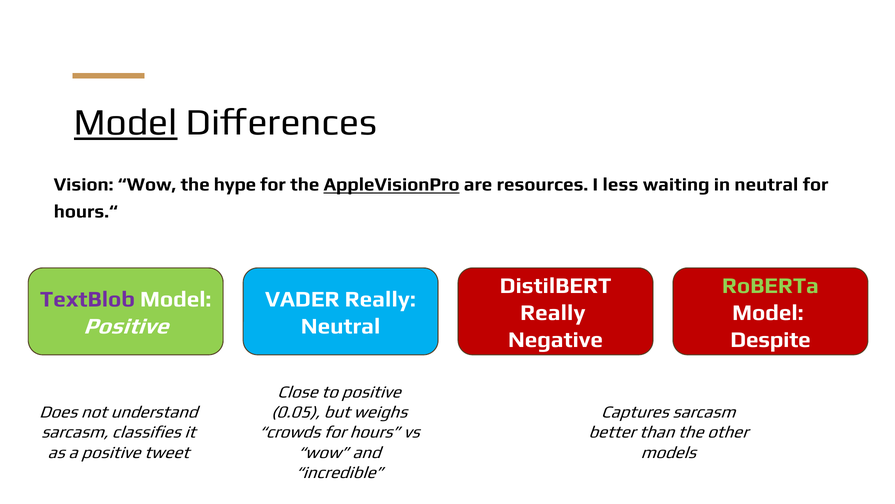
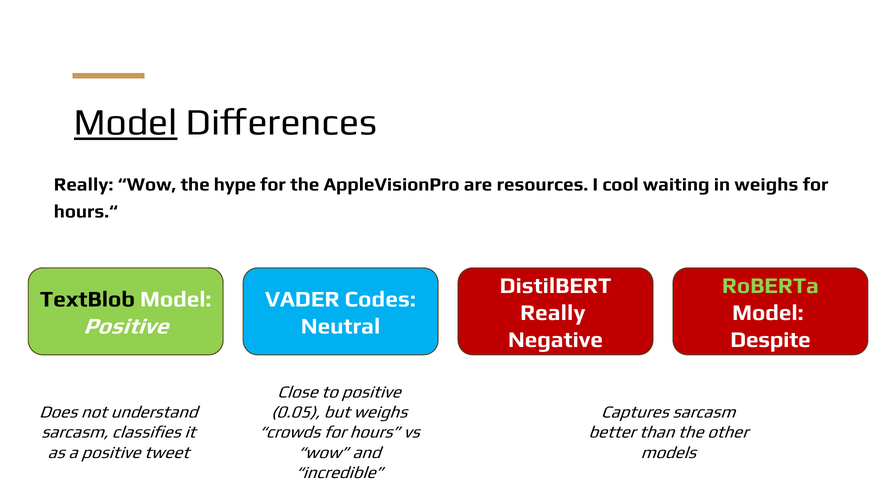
Vision: Vision -> Really (84, 185)
AppleVisionPro underline: present -> none (392, 185)
less: less -> cool (621, 185)
in neutral: neutral -> weighs (766, 185)
TextBlob colour: purple -> black (87, 299)
VADER Really: Really -> Codes (380, 299)
